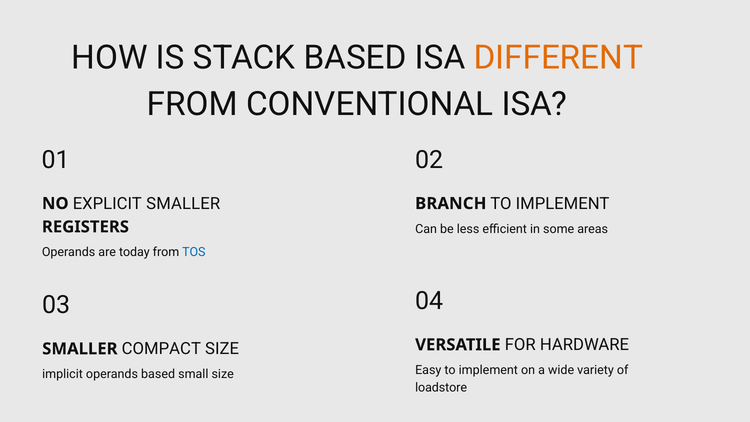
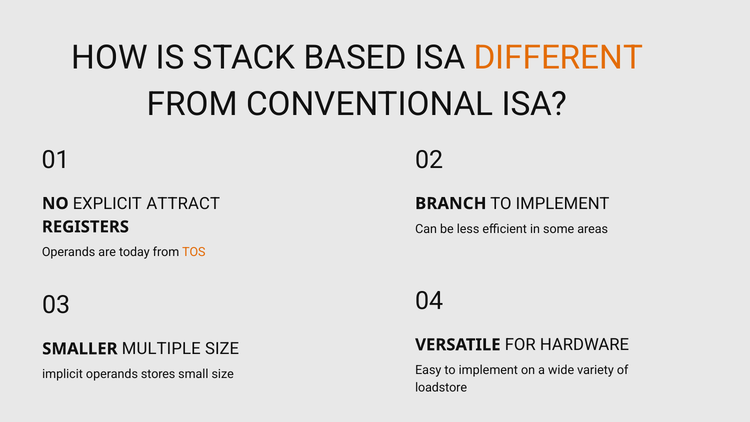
EXPLICIT SMALLER: SMALLER -> ATTRACT (183, 203)
TOS colour: blue -> orange (194, 252)
COMPACT: COMPACT -> MULTIPLE (161, 349)
operands based: based -> stores (158, 374)
